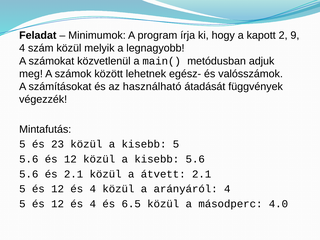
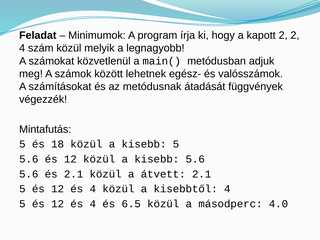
2 9: 9 -> 2 (295, 35)
használható: használható -> metódusnak (152, 87)
23: 23 -> 18 (58, 144)
arányáról: arányáról -> kisebbtől (186, 189)
